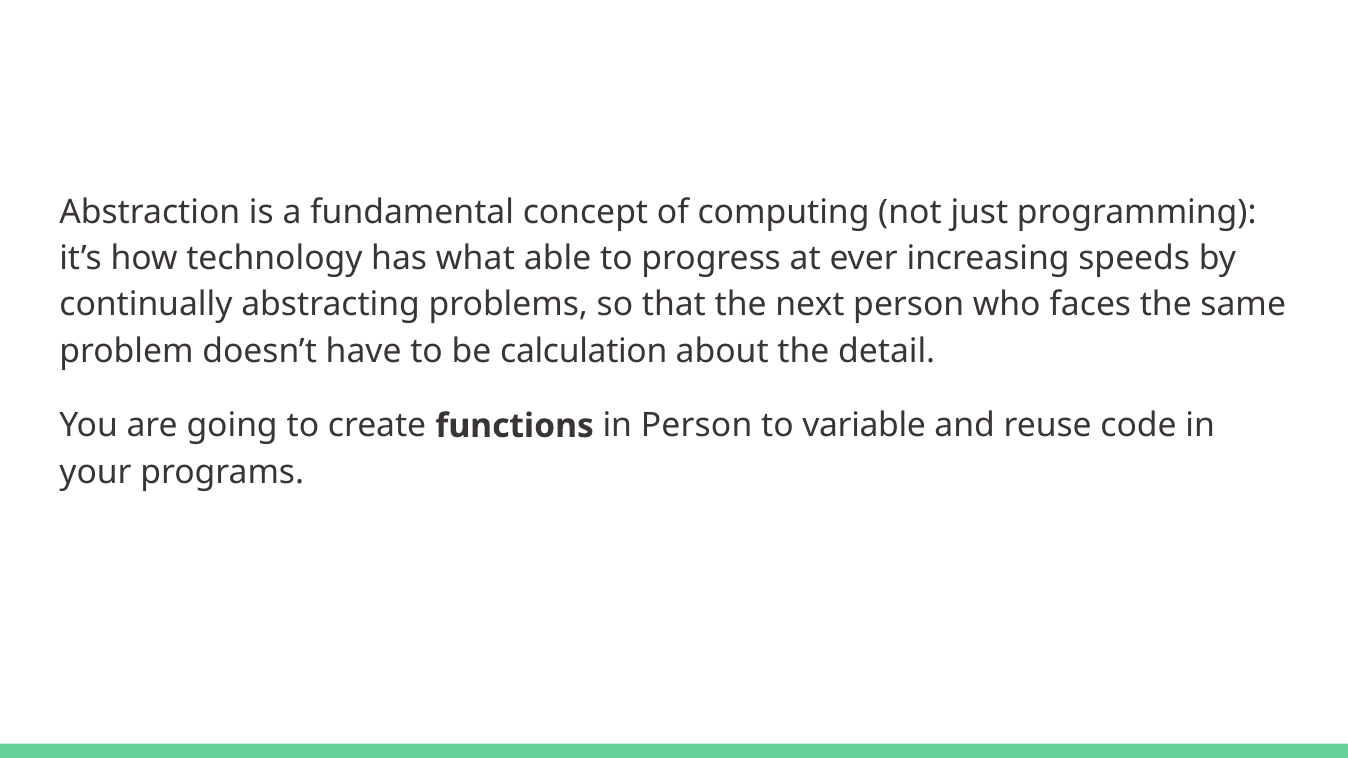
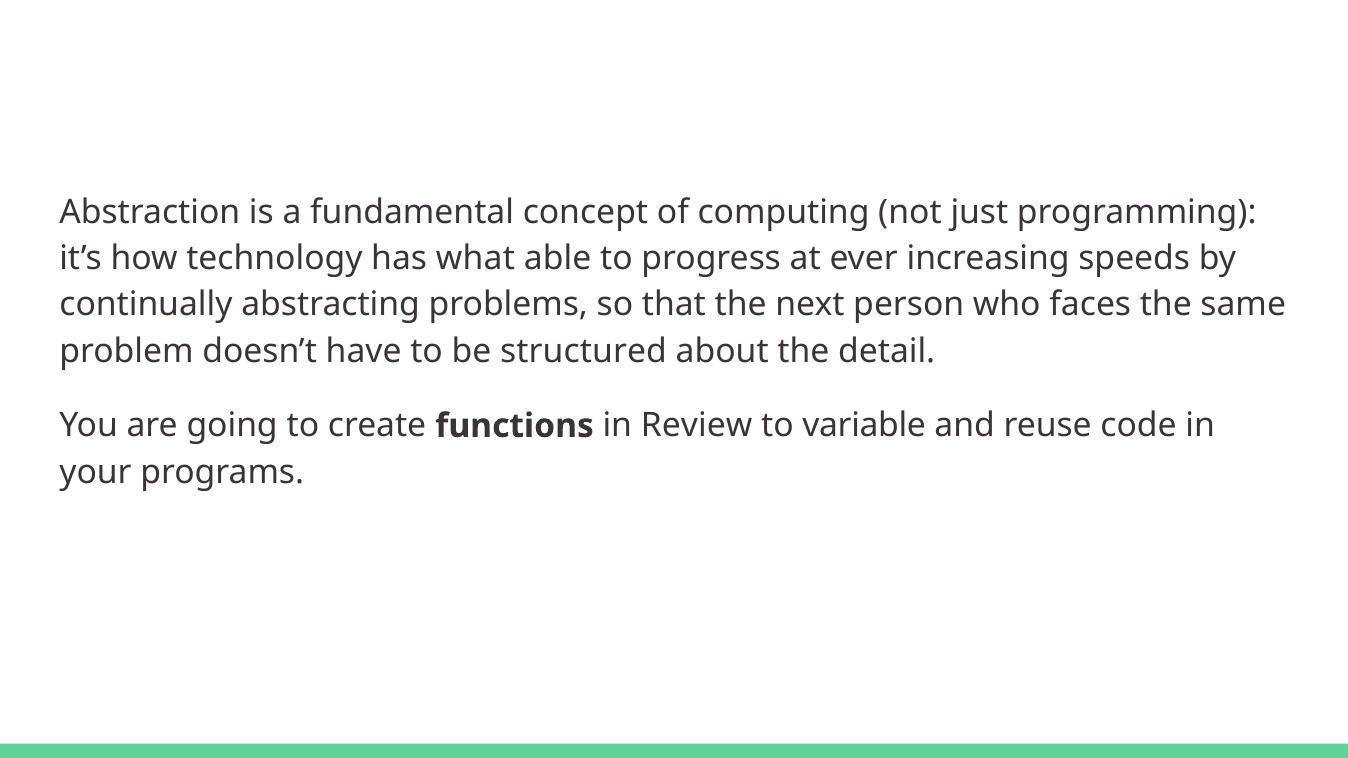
calculation: calculation -> structured (584, 351)
in Person: Person -> Review (697, 426)
